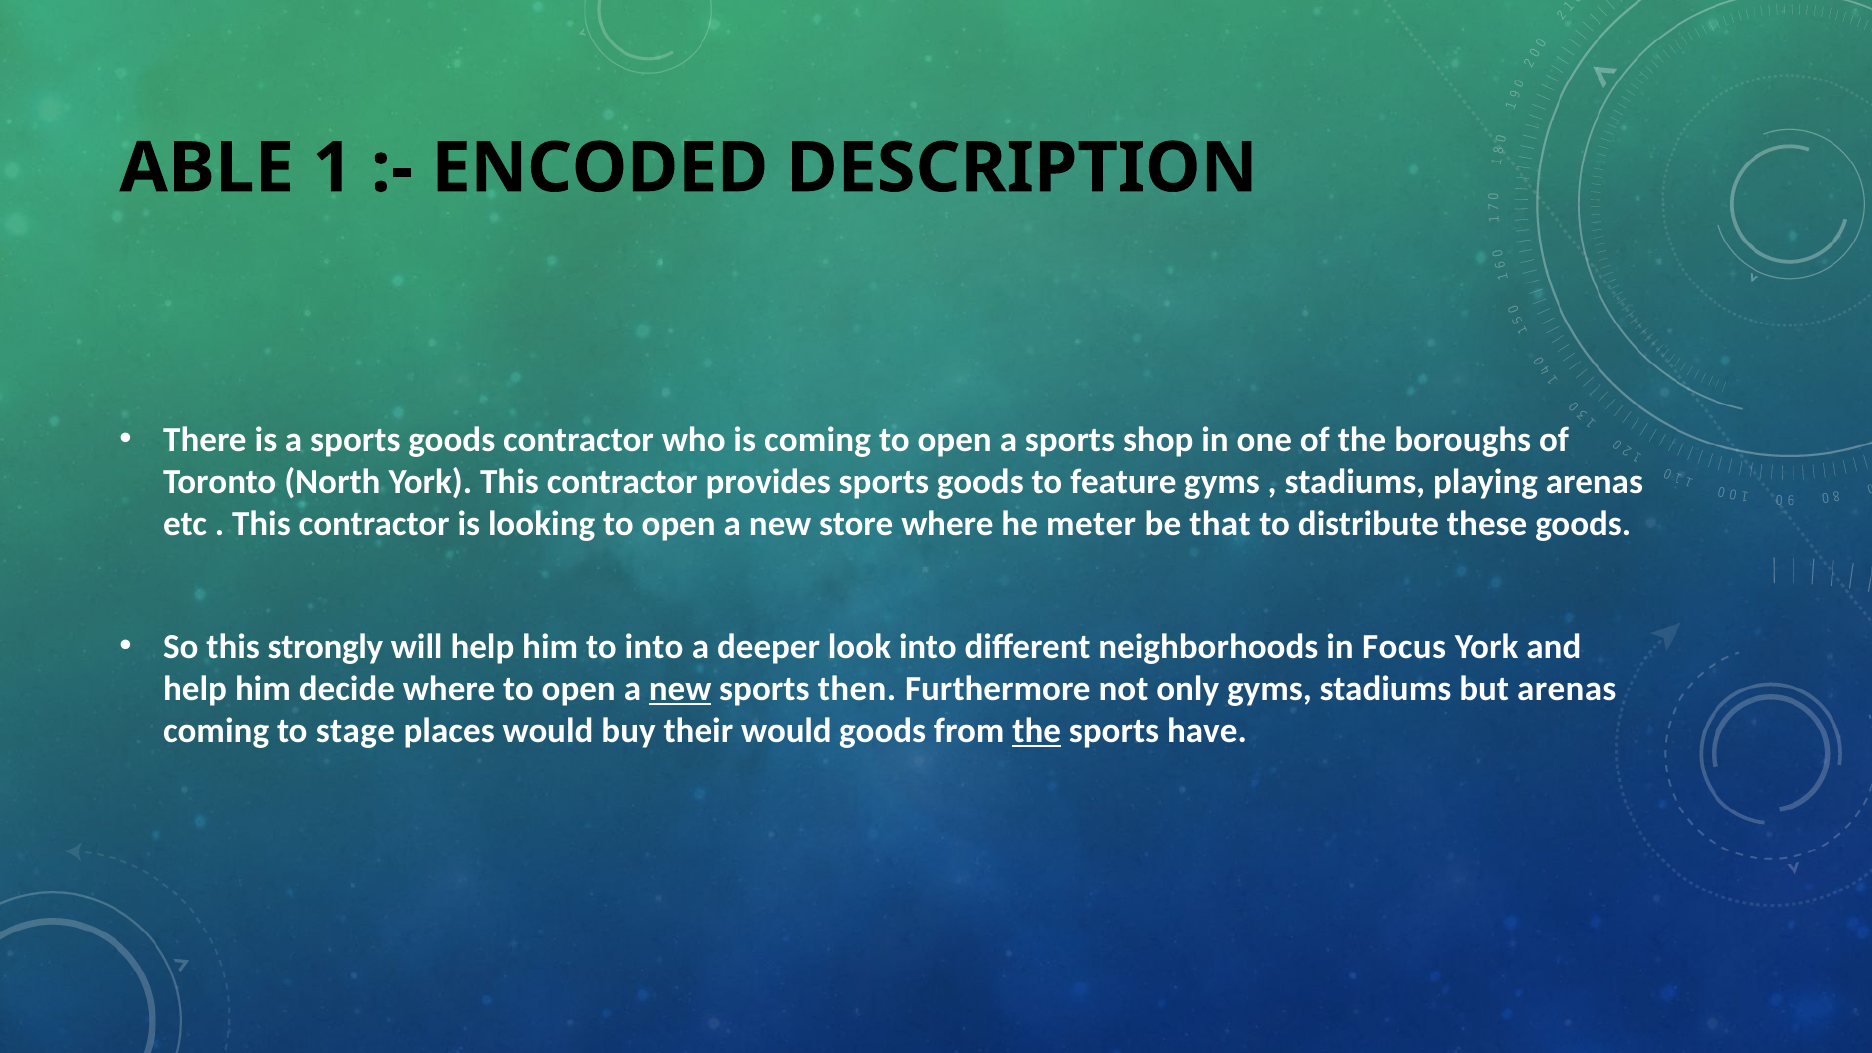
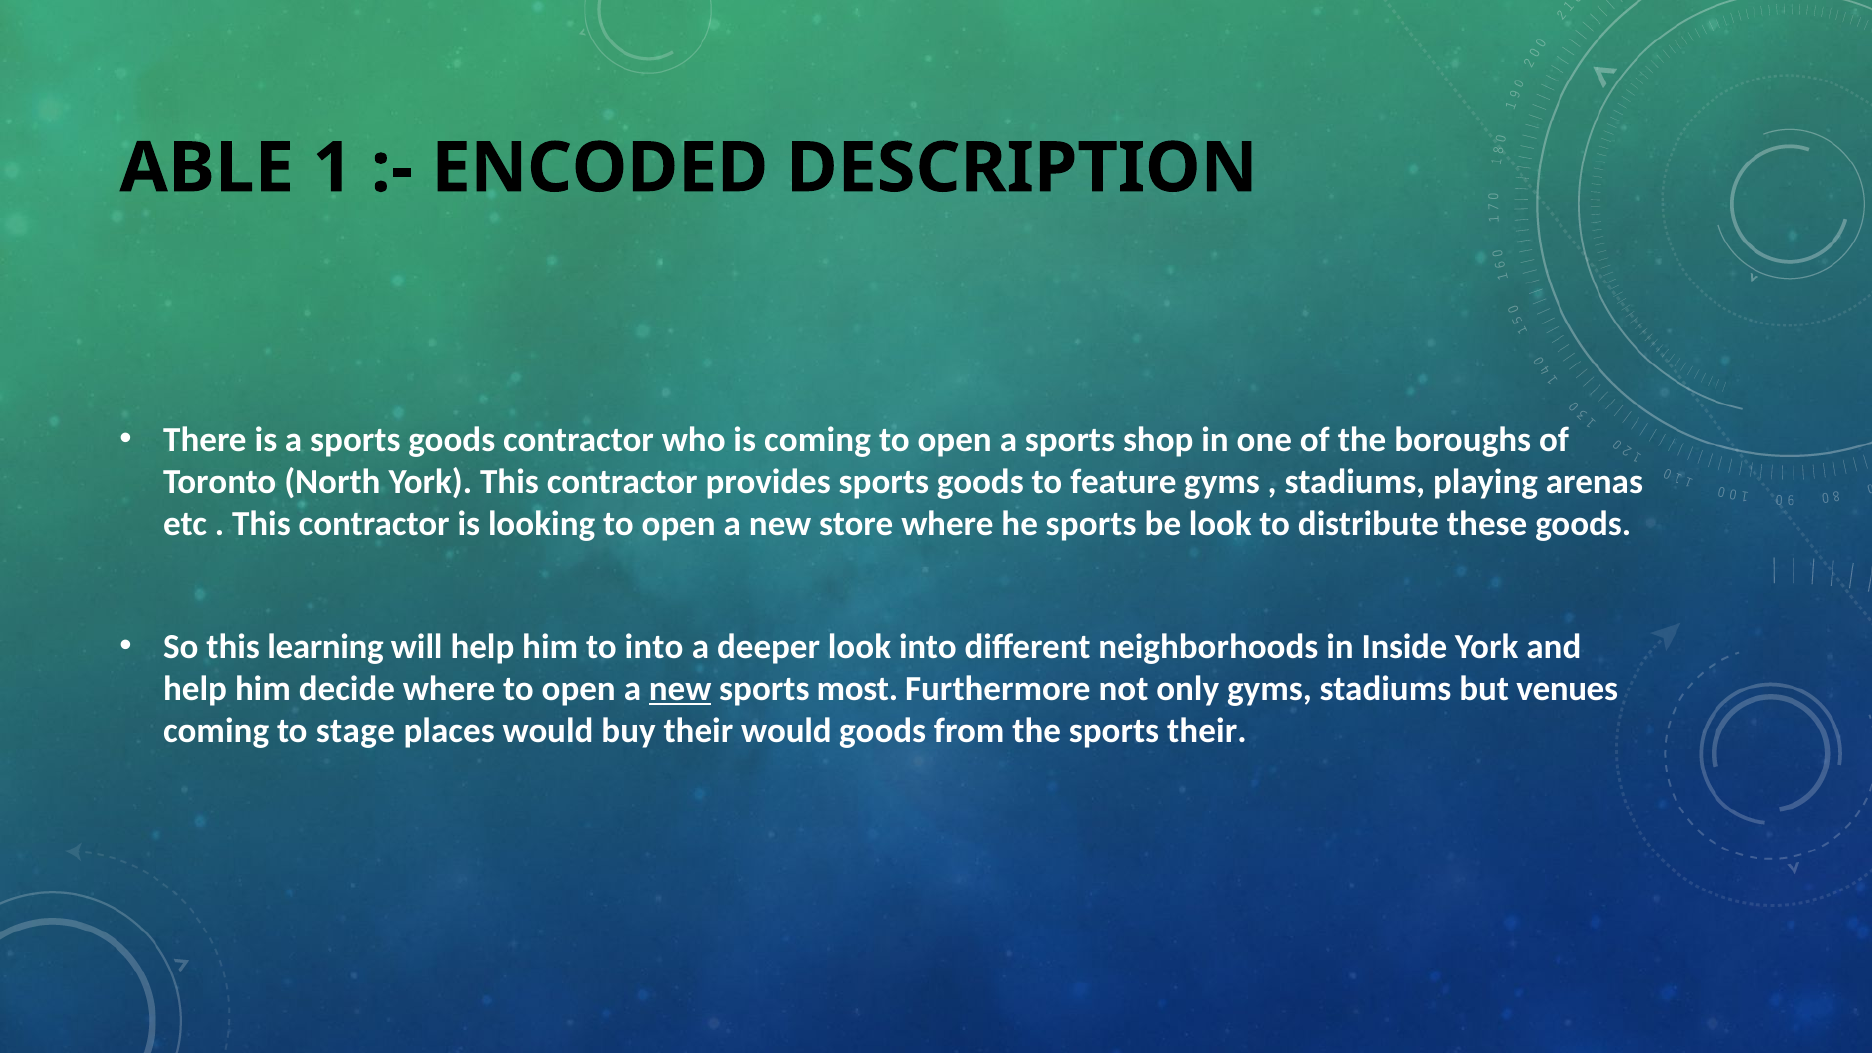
he meter: meter -> sports (1091, 524)
be that: that -> look (1220, 524)
strongly: strongly -> learning (326, 647)
Focus: Focus -> Inside (1404, 647)
then: then -> most (857, 689)
but arenas: arenas -> venues (1567, 689)
the underline: present -> none (1037, 731)
sports have: have -> their (1207, 731)
